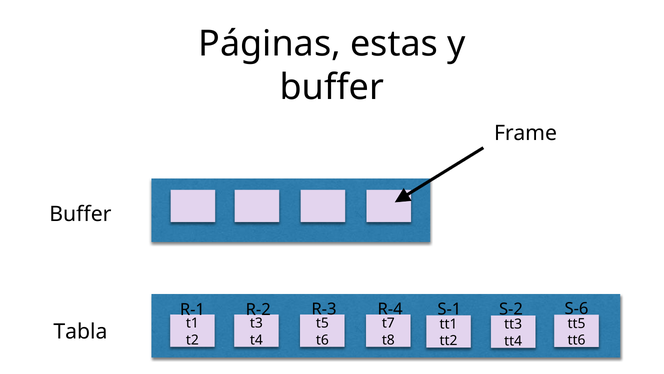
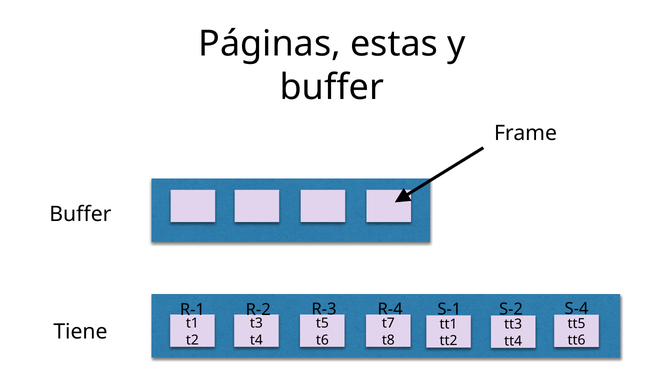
S-6: S-6 -> S-4 (577, 308)
Tabla: Tabla -> Tiene (80, 331)
